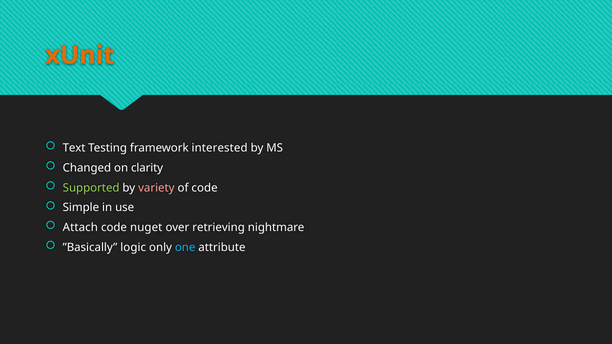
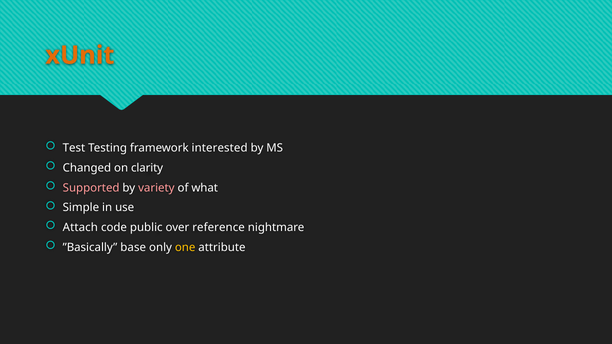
Text: Text -> Test (74, 148)
Supported colour: light green -> pink (91, 188)
of code: code -> what (205, 188)
nuget: nuget -> public (146, 228)
retrieving: retrieving -> reference (219, 228)
logic: logic -> base (133, 248)
one colour: light blue -> yellow (185, 248)
